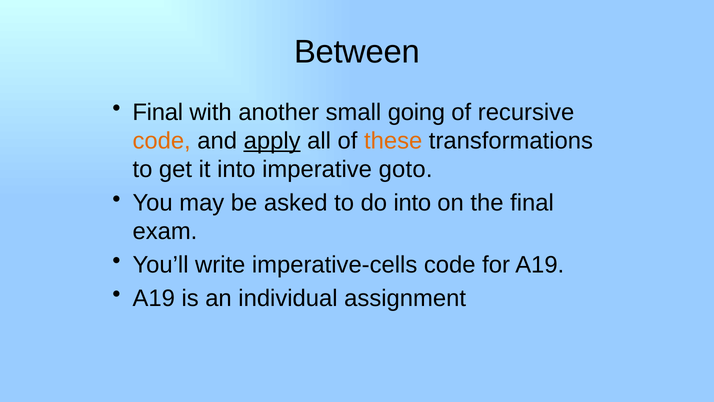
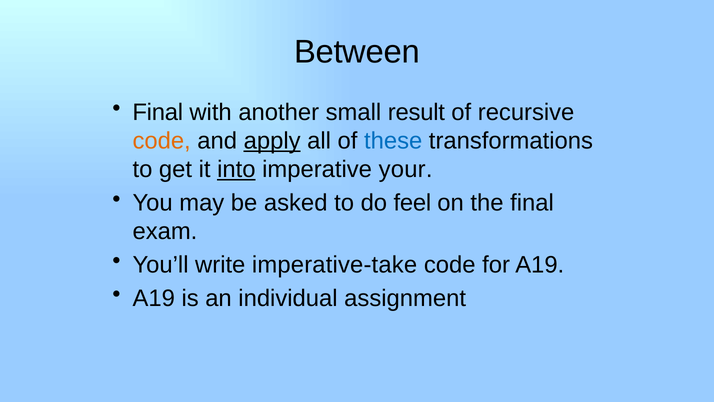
going: going -> result (416, 112)
these colour: orange -> blue (393, 141)
into underline: none -> present (236, 169)
goto: goto -> your (406, 169)
do into: into -> feel (412, 203)
imperative-cells: imperative-cells -> imperative-take (335, 265)
